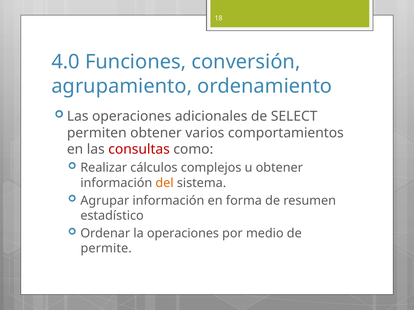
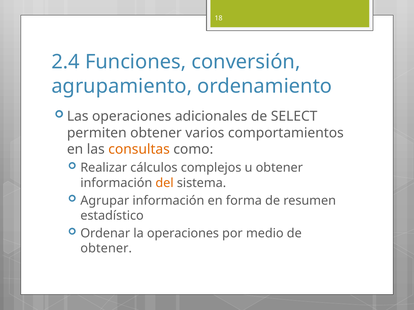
4.0: 4.0 -> 2.4 (66, 62)
consultas colour: red -> orange (139, 150)
permite: permite -> obtener (106, 249)
